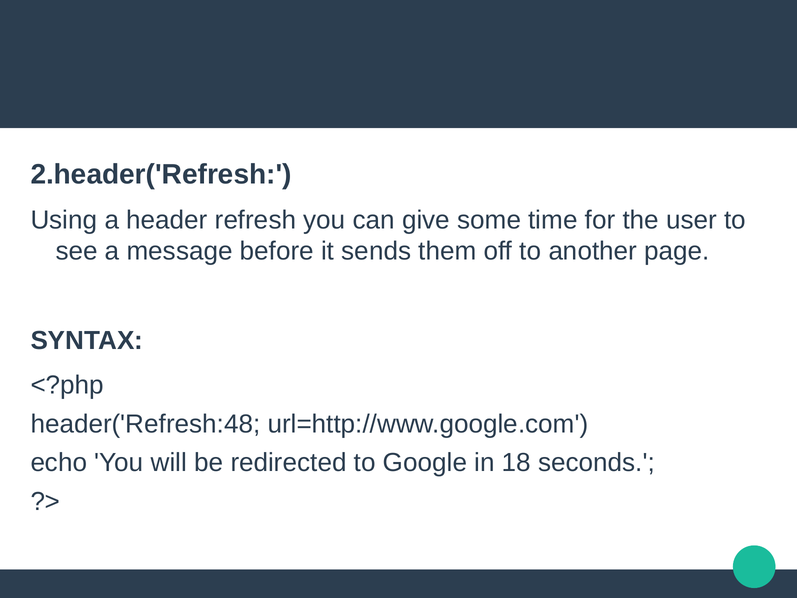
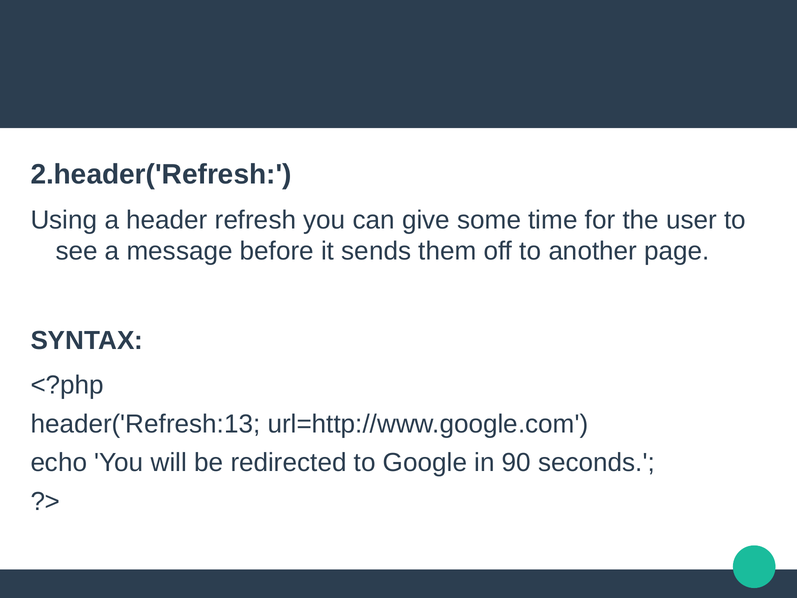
header('Refresh:48: header('Refresh:48 -> header('Refresh:13 (145, 424)
18: 18 -> 90 (516, 463)
